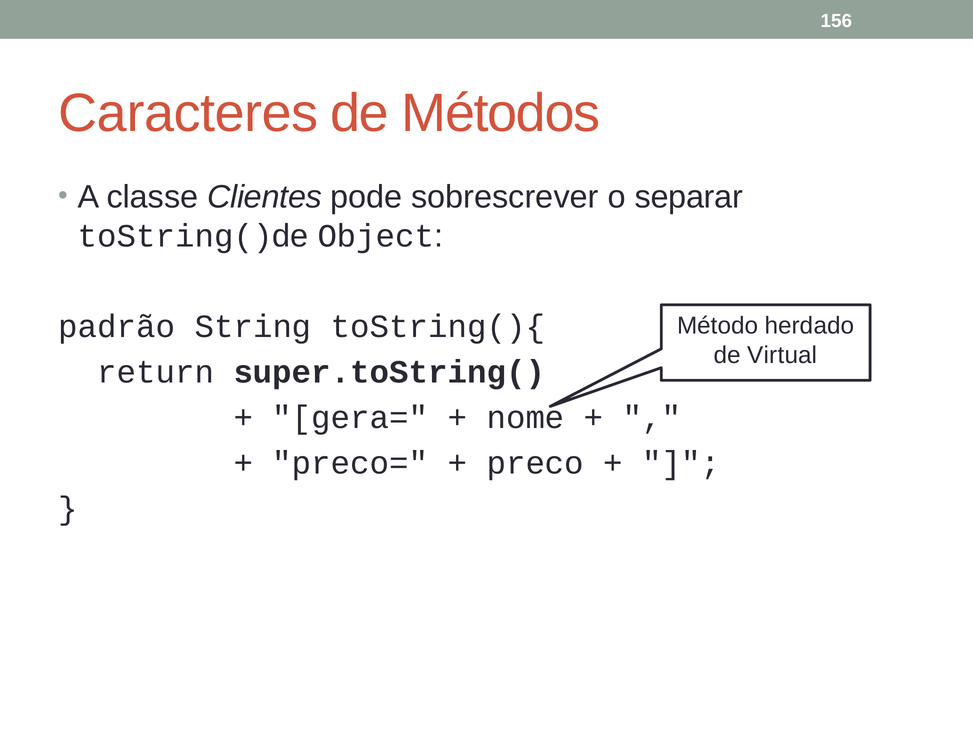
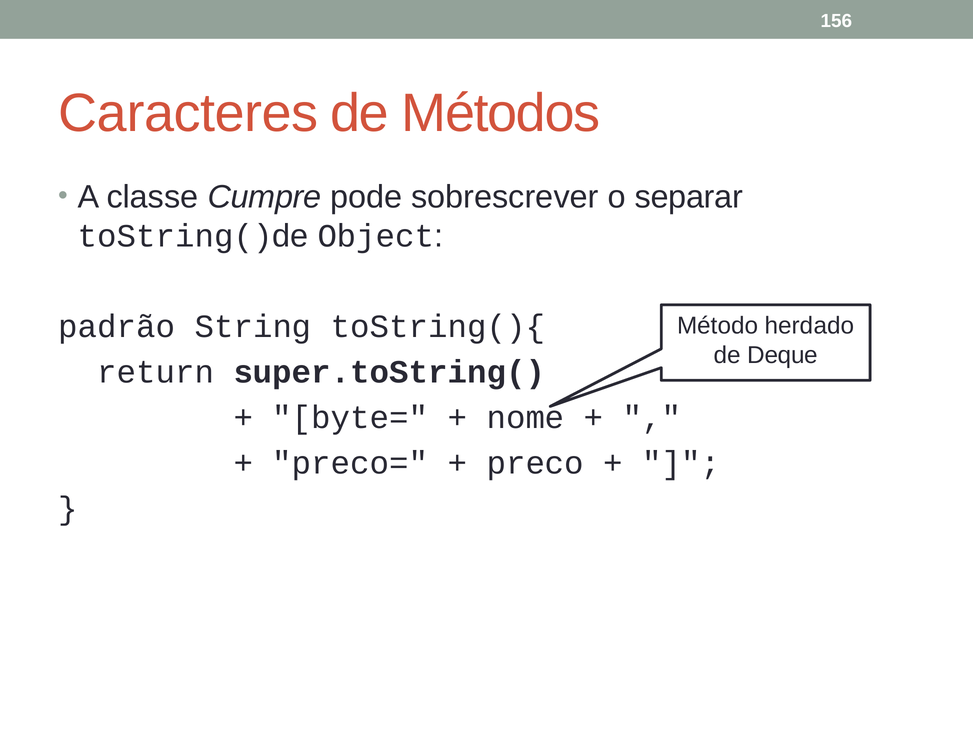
Clientes: Clientes -> Cumpre (264, 197)
Virtual: Virtual -> Deque (783, 355)
gera=: gera= -> byte= (350, 417)
